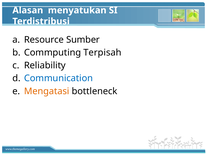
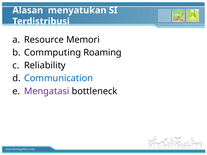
Sumber: Sumber -> Memori (83, 40)
Terpisah: Terpisah -> Roaming (103, 53)
Mengatasi colour: orange -> purple (47, 91)
